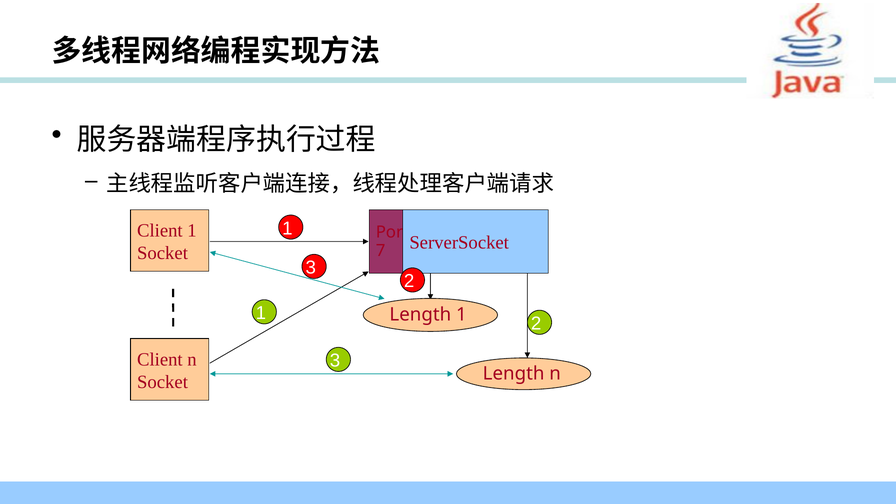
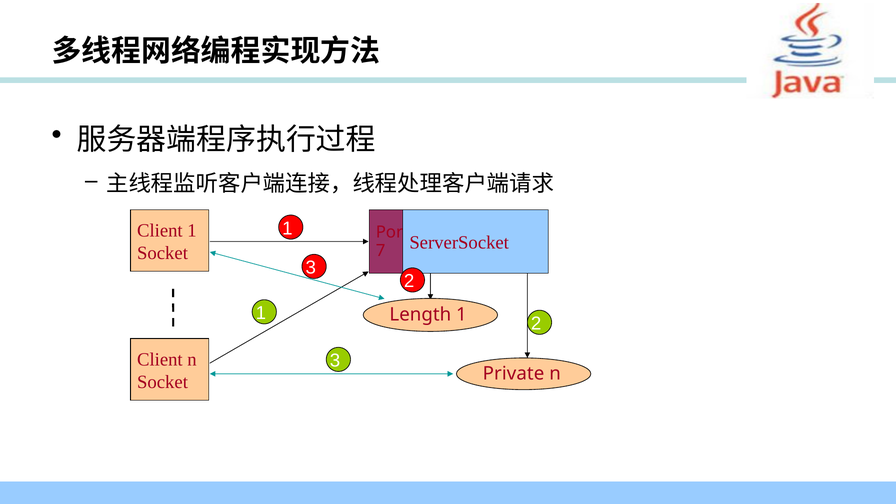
Length: Length -> Private (514, 374)
